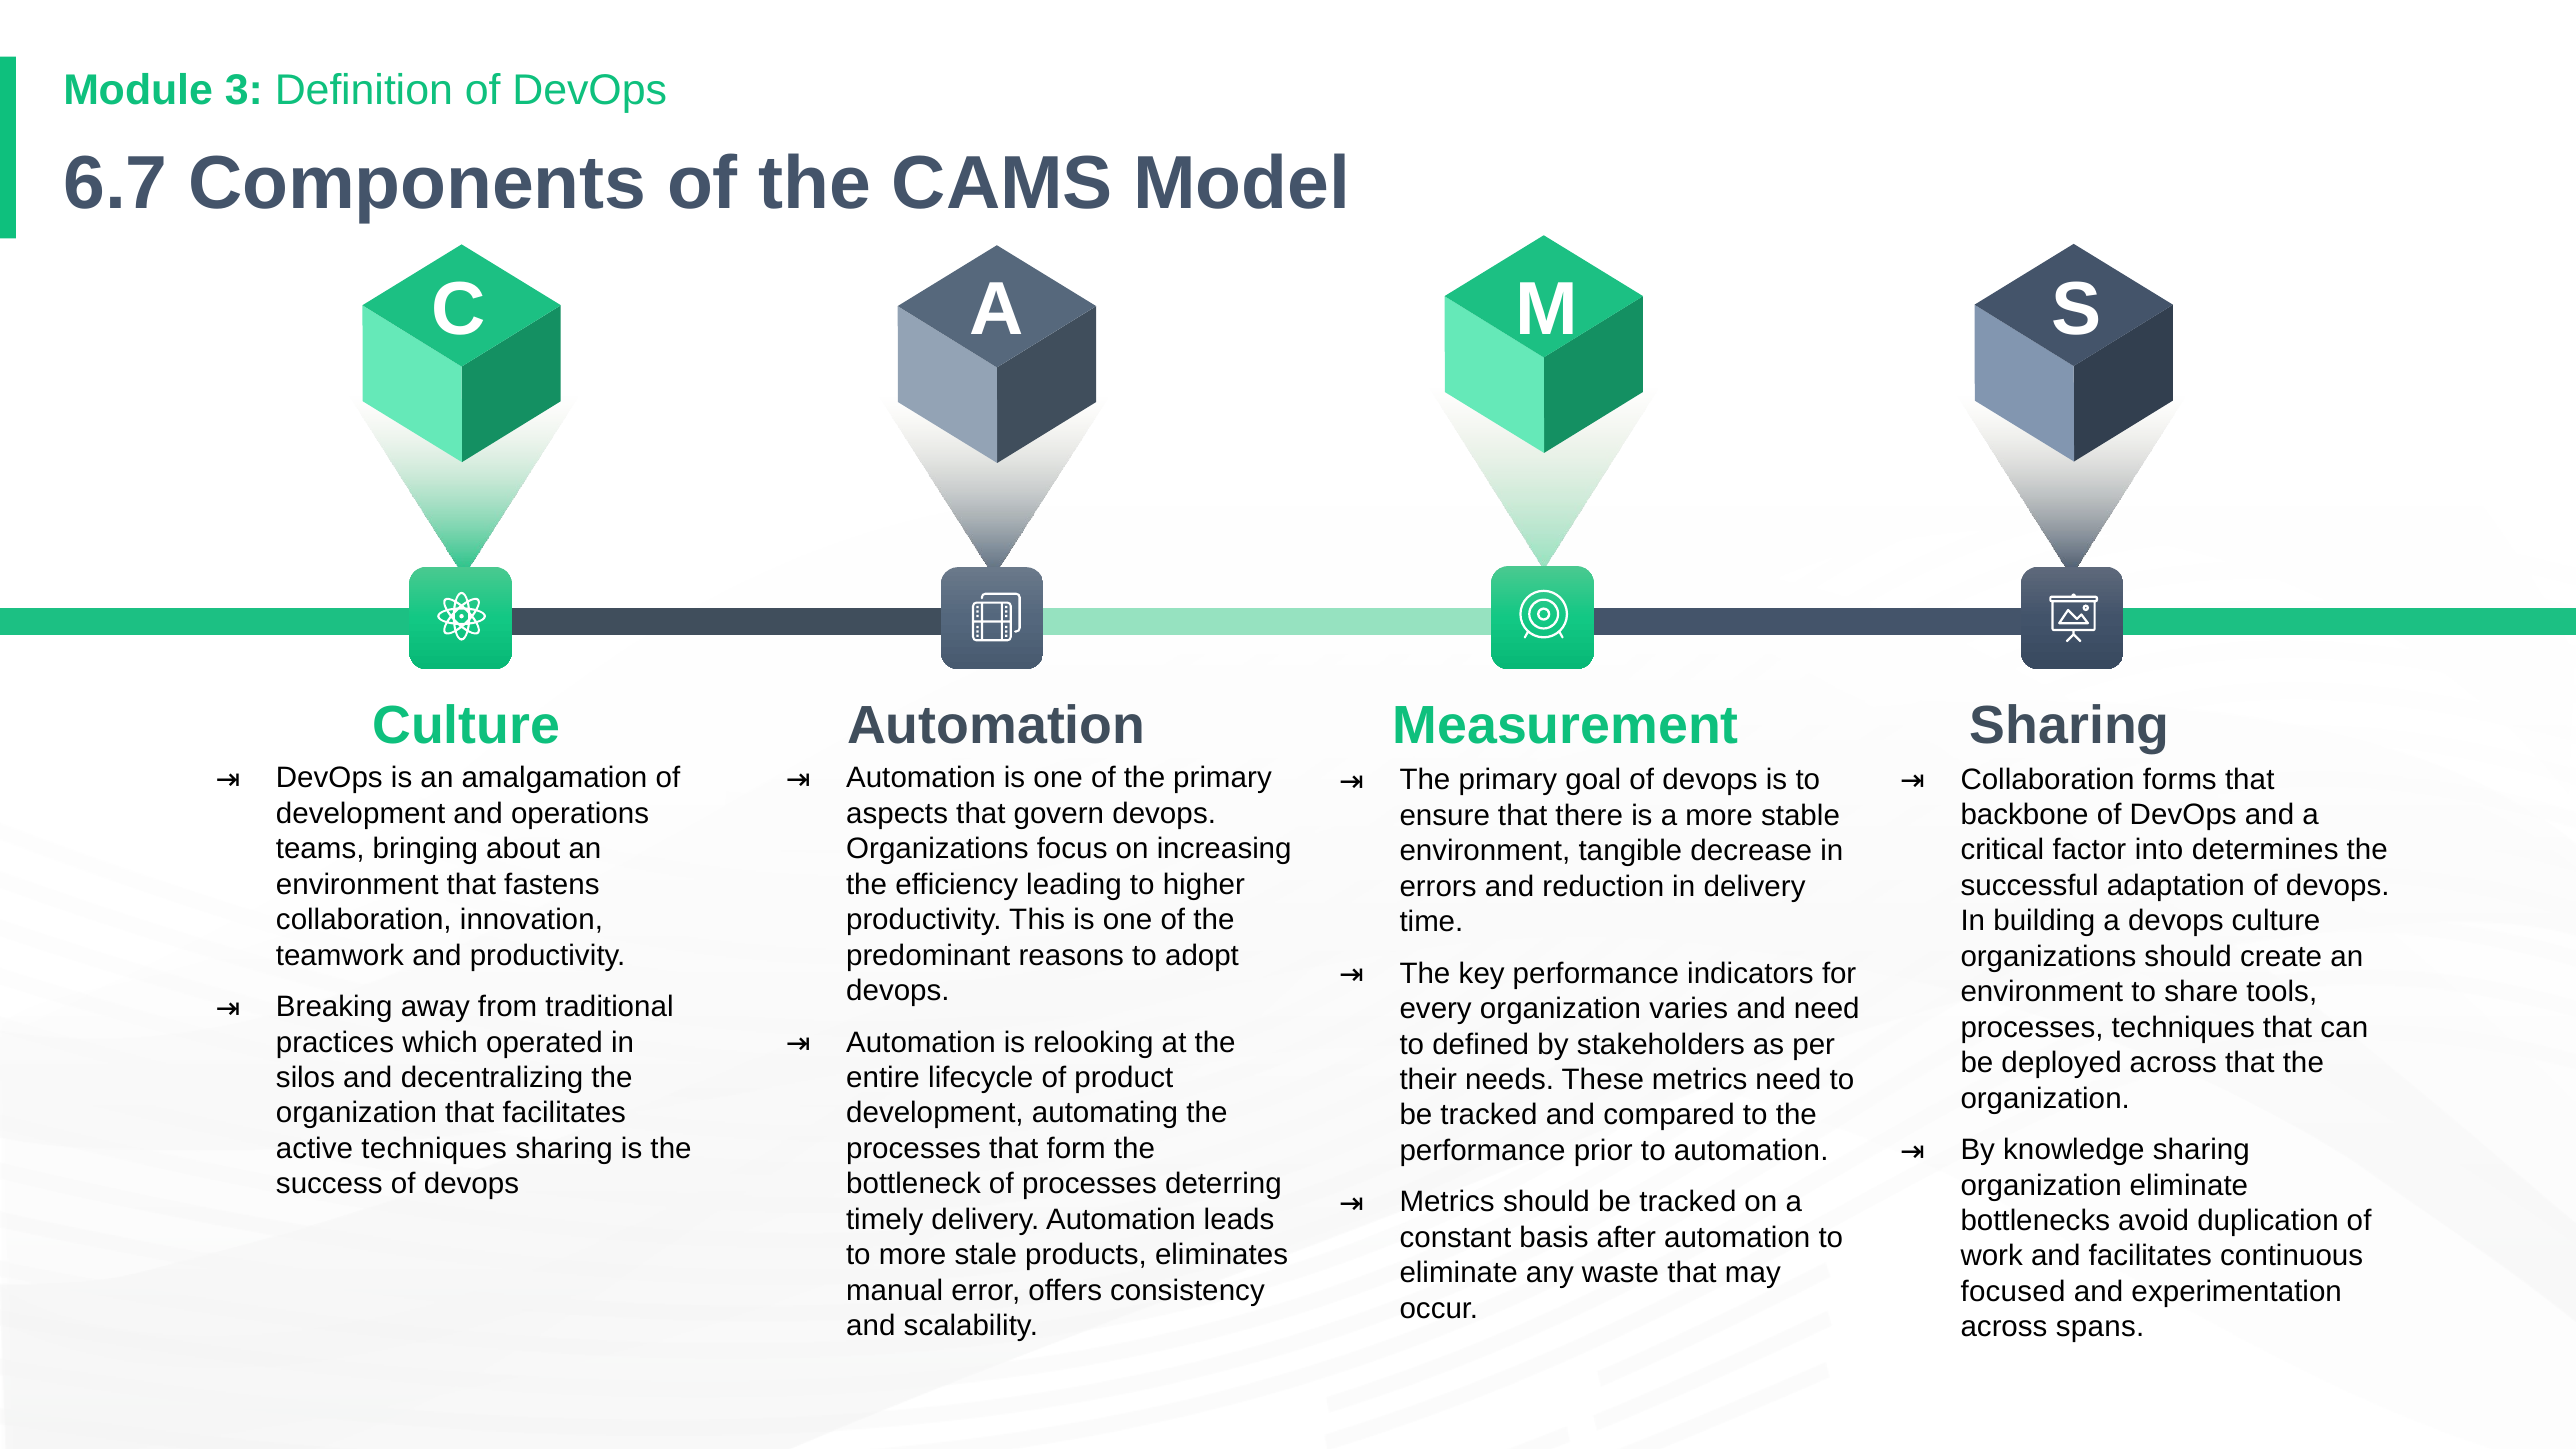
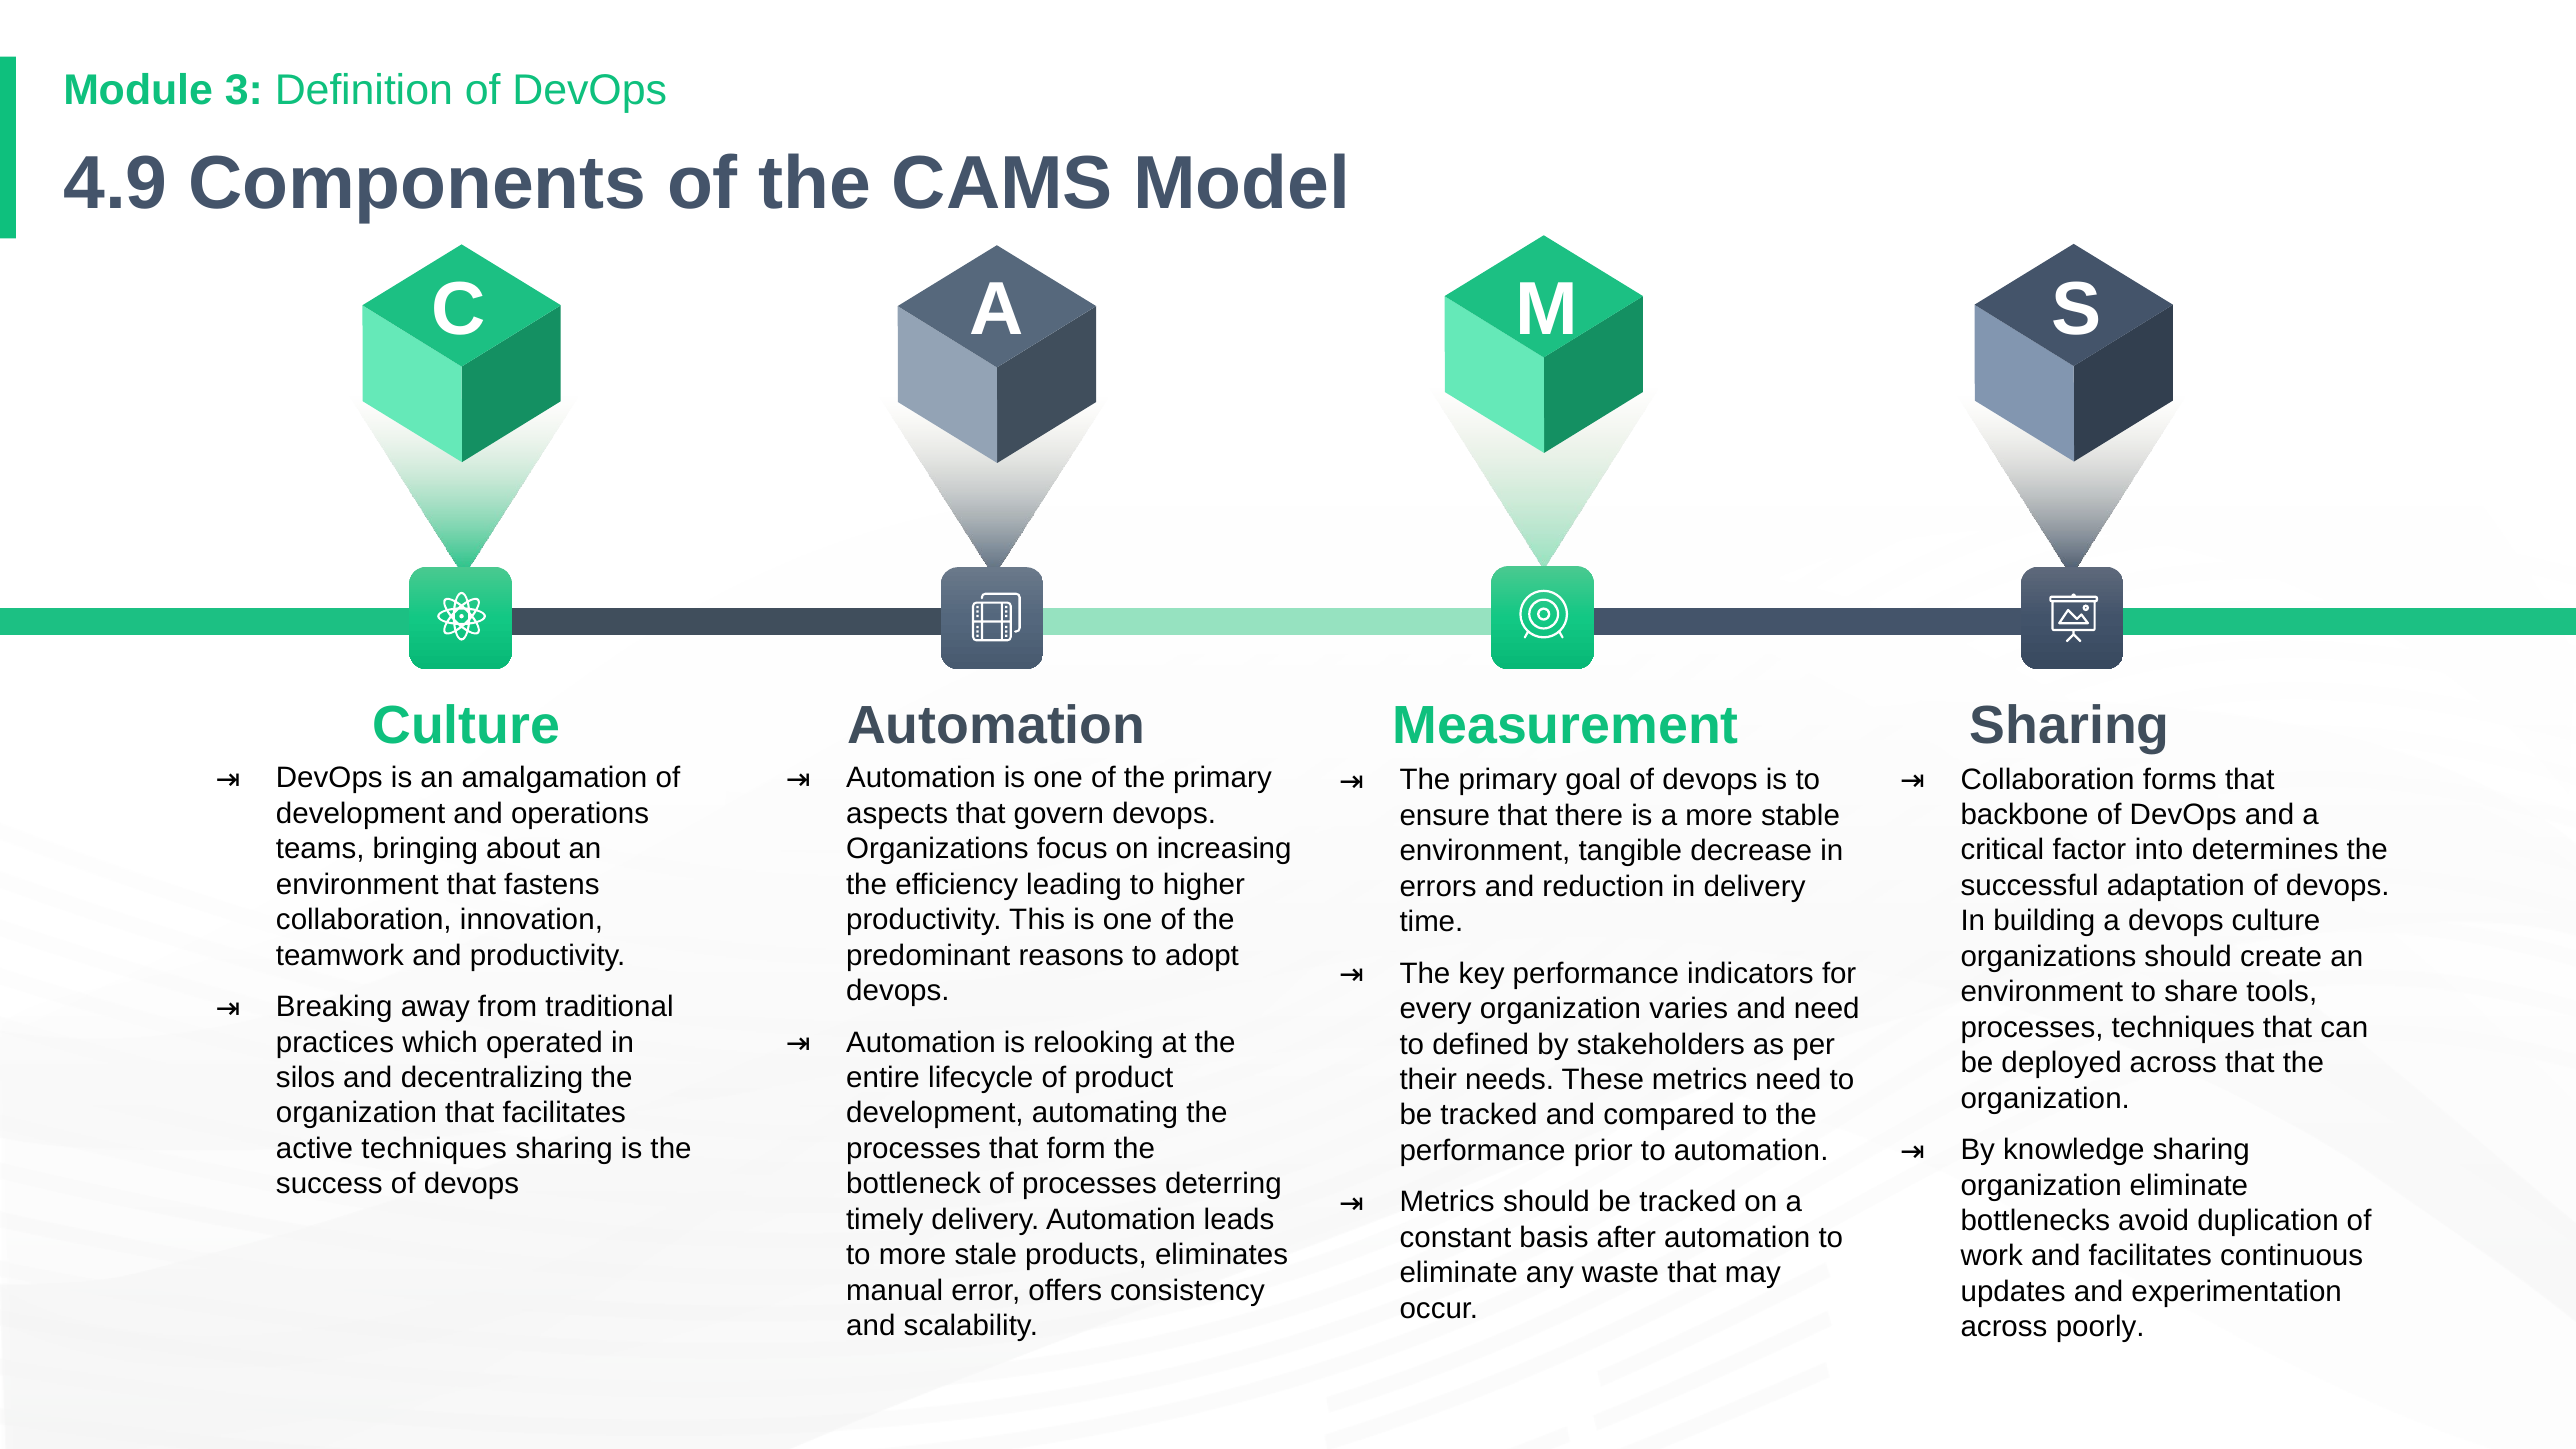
6.7: 6.7 -> 4.9 (116, 184)
focused: focused -> updates (2013, 1292)
spans: spans -> poorly (2100, 1327)
